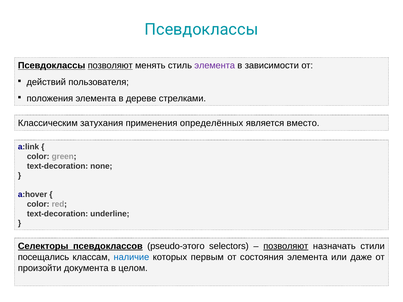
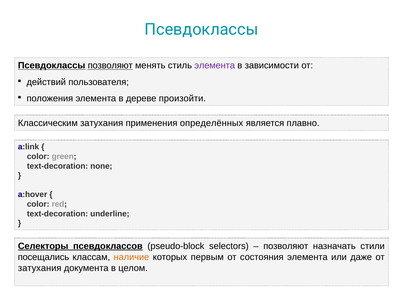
стрелками: стрелками -> произойти (182, 99)
вместо: вместо -> плавно (303, 123)
pseudo-этого: pseudo-этого -> pseudo-block (176, 246)
позволяют underline: present -> none (286, 246)
наличие colour: blue -> orange (131, 257)
произойти: произойти -> затухания (40, 268)
